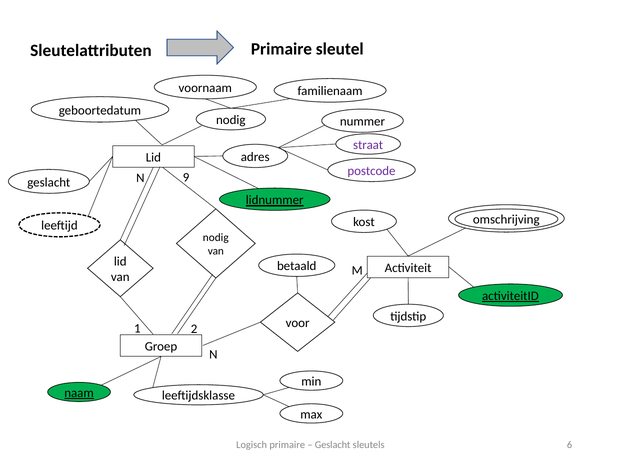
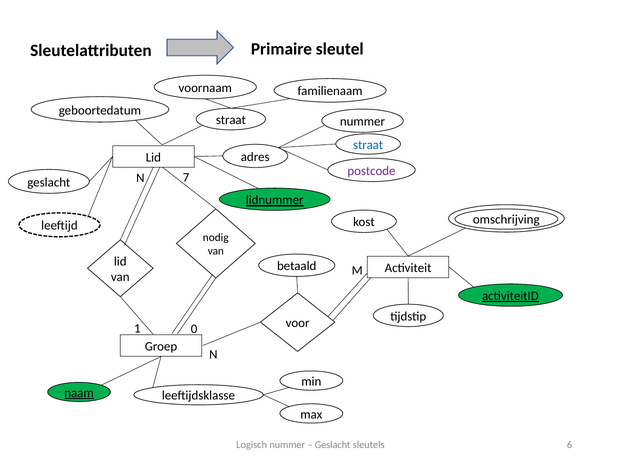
nodig: nodig -> straat (231, 120)
straat colour: purple -> blue (368, 145)
9: 9 -> 7 (186, 177)
2: 2 -> 0 (194, 329)
Logisch primaire: primaire -> nummer (287, 445)
